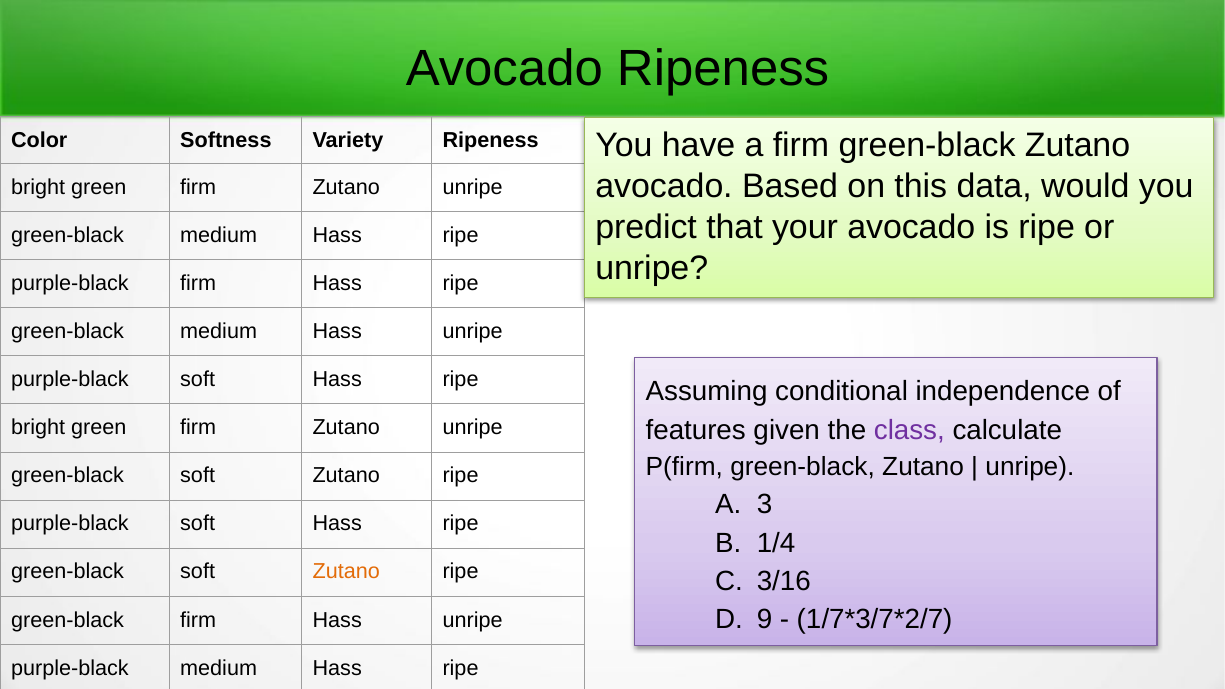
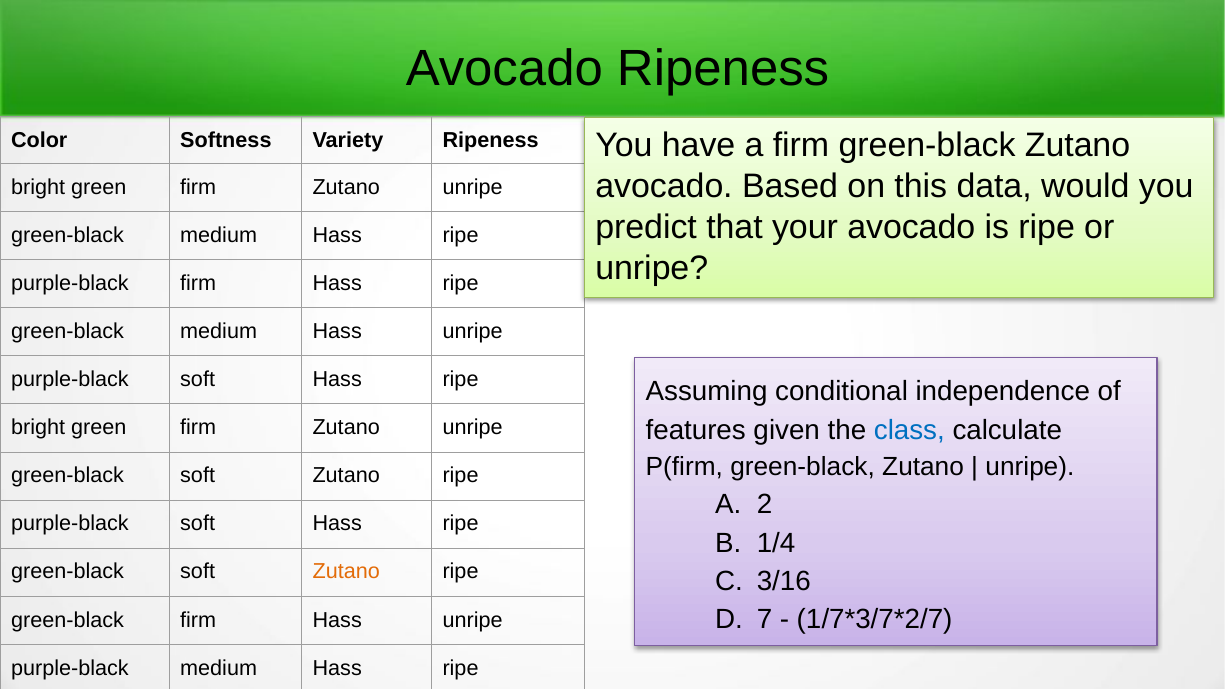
class colour: purple -> blue (909, 430)
3: 3 -> 2 (764, 505)
9: 9 -> 7 (764, 620)
